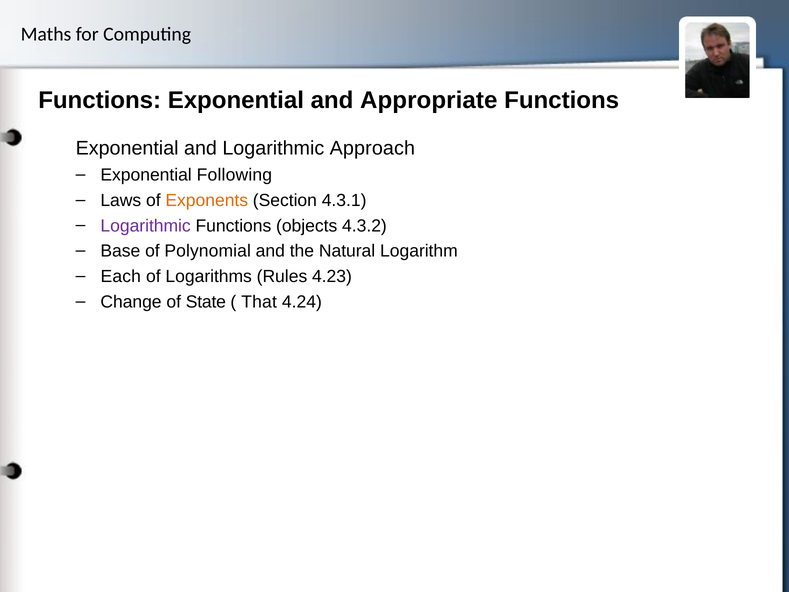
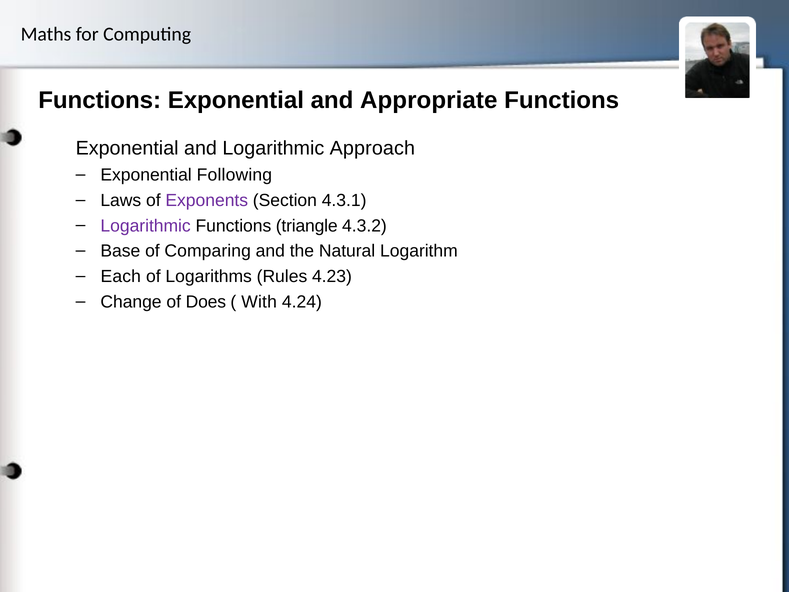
Exponents colour: orange -> purple (207, 200)
objects: objects -> triangle (307, 226)
Polynomial: Polynomial -> Comparing (208, 251)
State: State -> Does (206, 302)
That: That -> With (259, 302)
